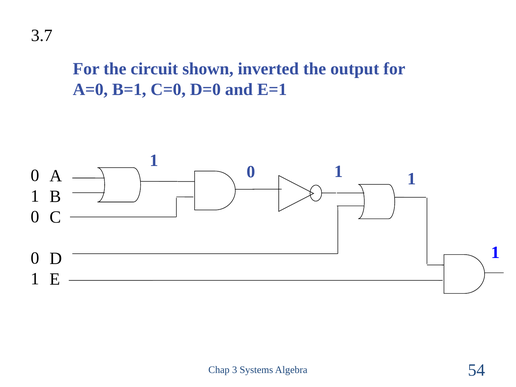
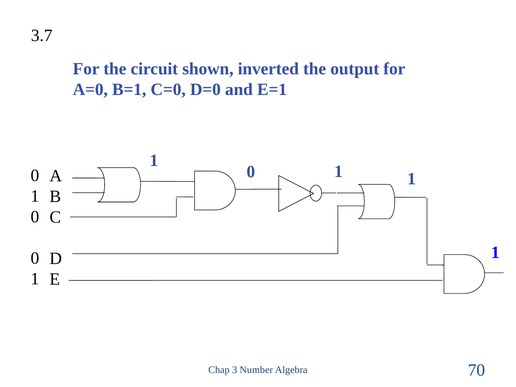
Systems: Systems -> Number (256, 370)
54: 54 -> 70 (476, 370)
